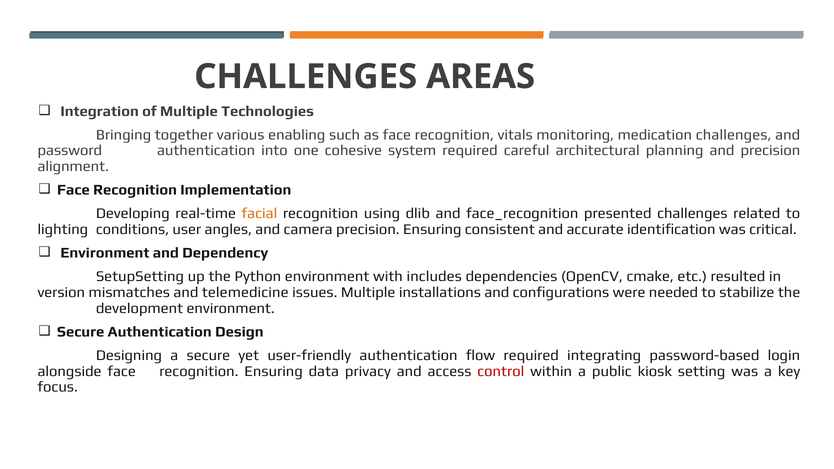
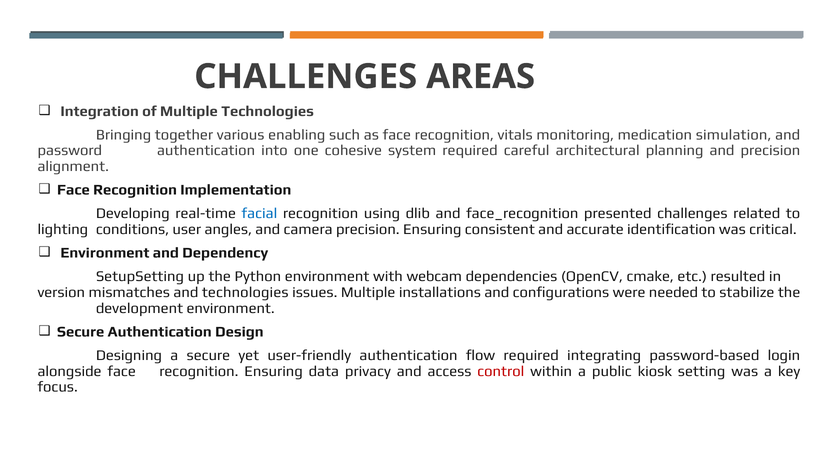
medication challenges: challenges -> simulation (734, 135)
facial colour: orange -> blue (259, 214)
includes: includes -> webcam (434, 276)
and telemedicine: telemedicine -> technologies (245, 292)
